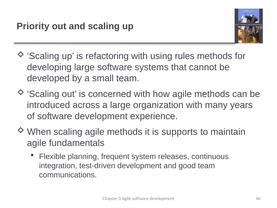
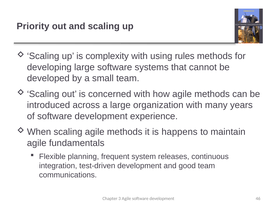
refactoring: refactoring -> complexity (107, 56)
supports: supports -> happens (180, 132)
